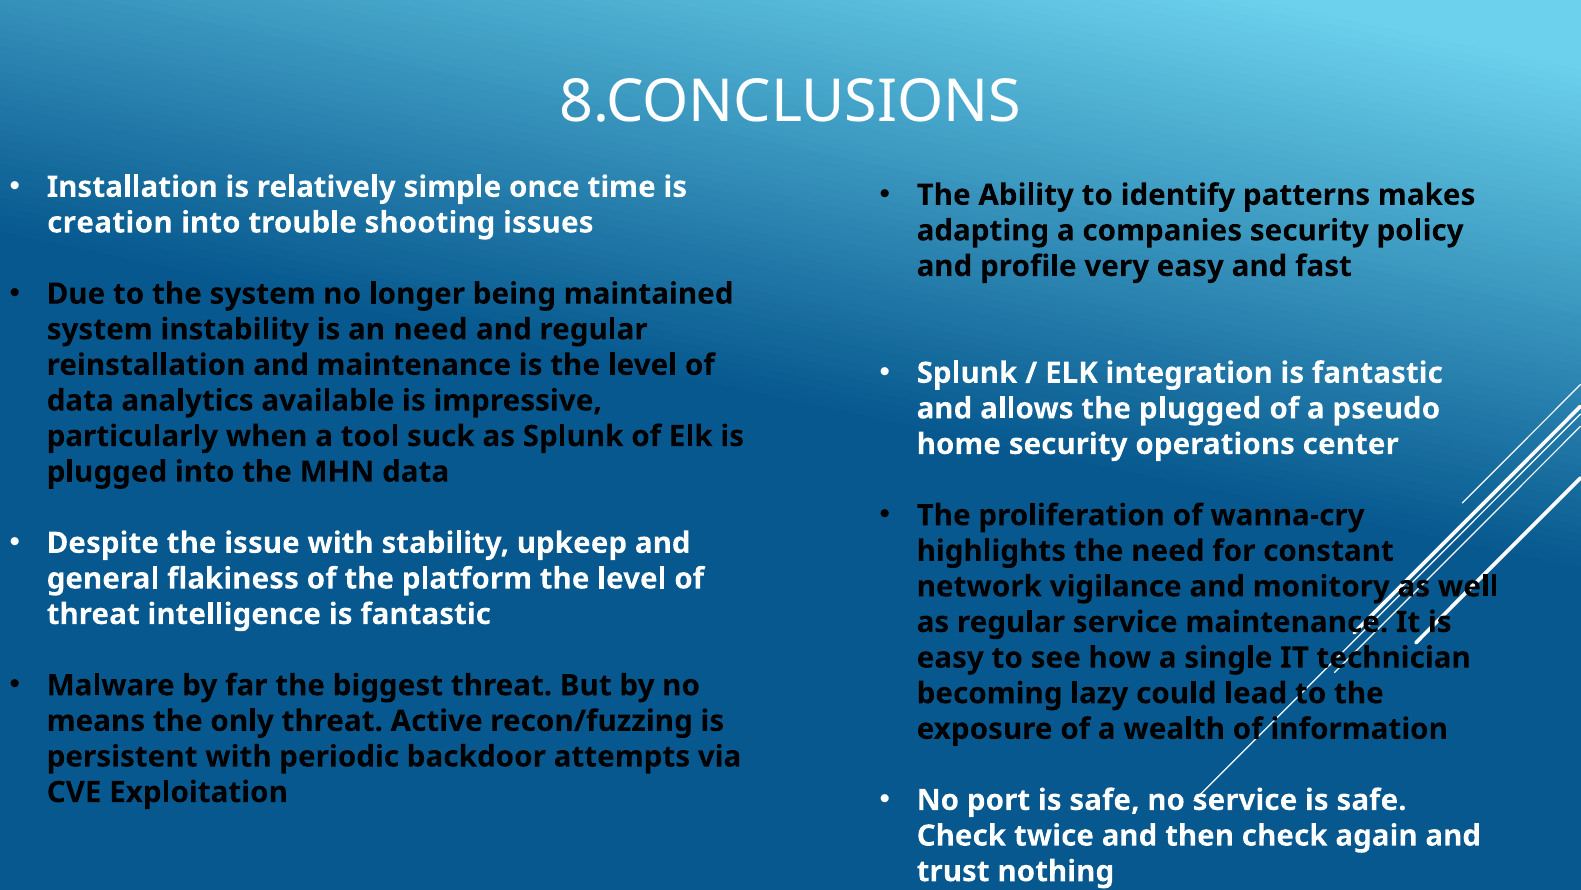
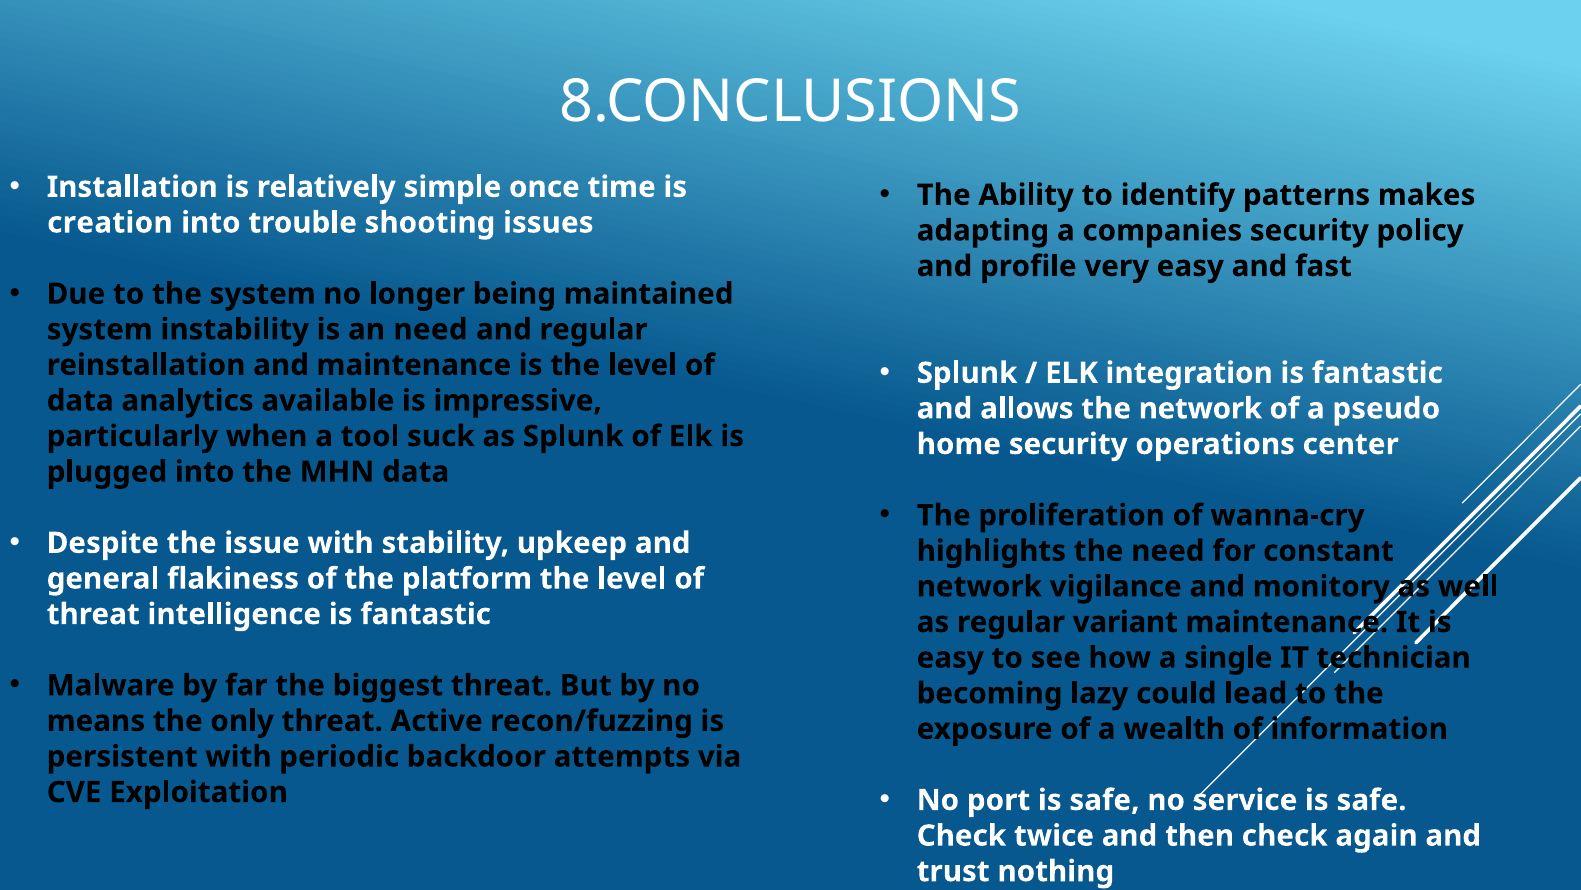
the plugged: plugged -> network (1200, 408)
regular service: service -> variant (1125, 622)
